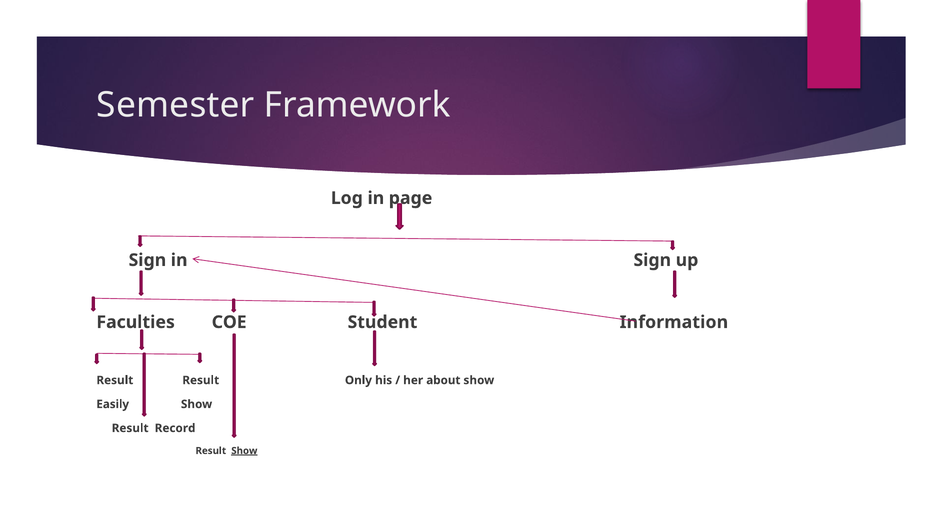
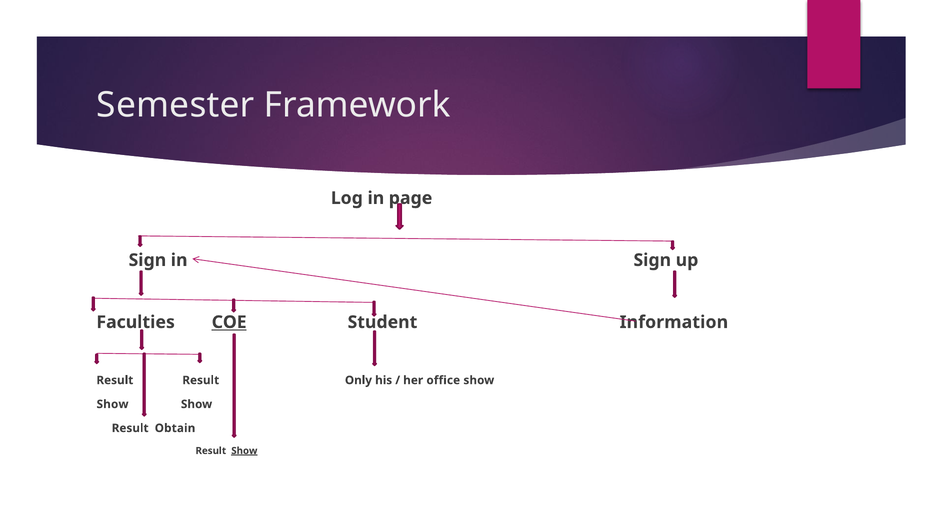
COE underline: none -> present (229, 322)
about: about -> office (443, 381)
Easily: Easily -> Show (113, 405)
Record: Record -> Obtain (175, 429)
